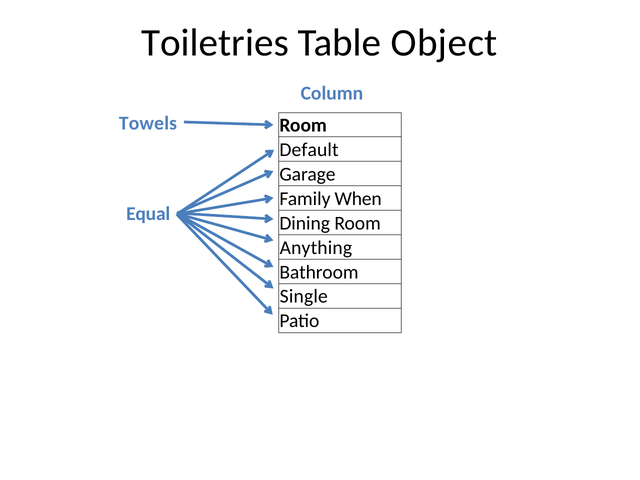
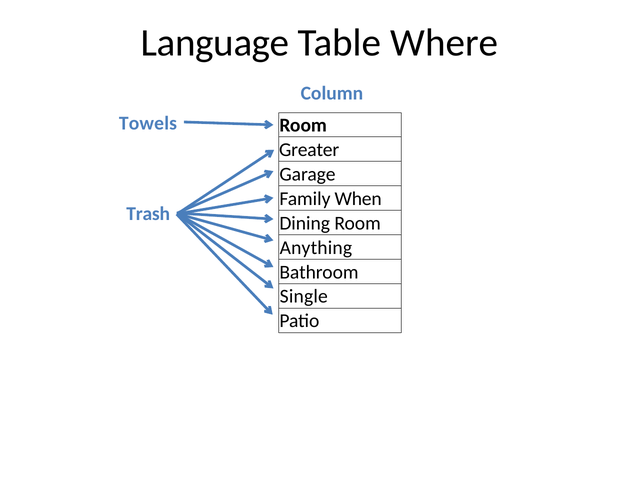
Toiletries: Toiletries -> Language (215, 43)
Object: Object -> Where (444, 43)
Default: Default -> Greater (309, 150)
Equal: Equal -> Trash (148, 214)
